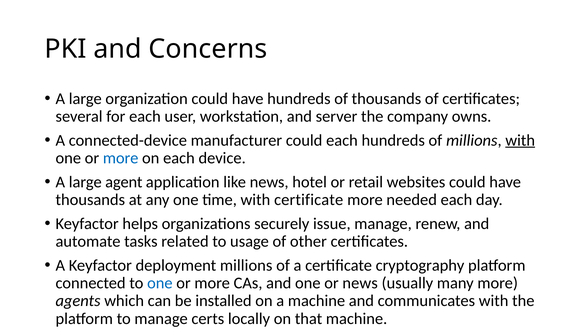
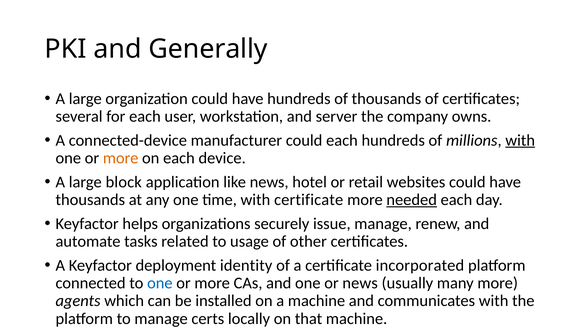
Concerns: Concerns -> Generally (208, 49)
more colour: blue -> orange (121, 158)
agent: agent -> block (124, 182)
needed underline: none -> present (412, 200)
deployment millions: millions -> identity (246, 265)
cryptography: cryptography -> incorporated (420, 265)
